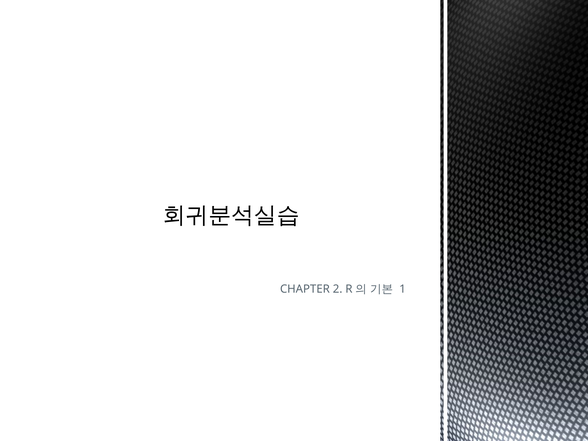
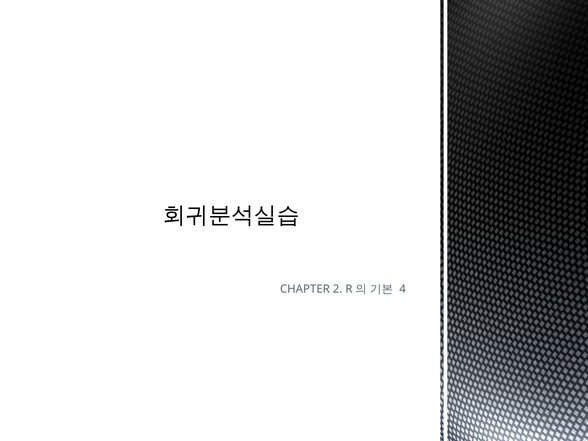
1: 1 -> 4 (403, 289)
